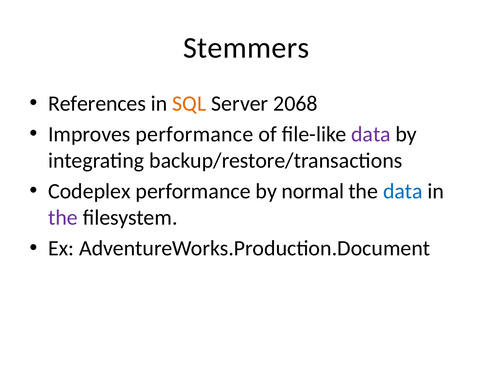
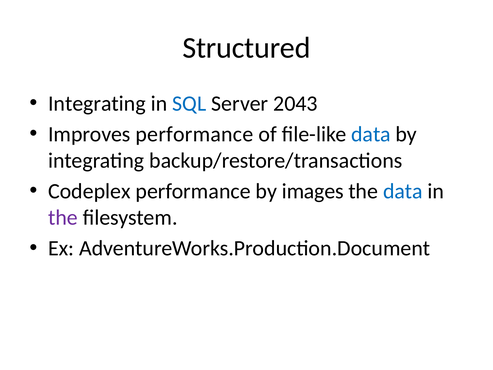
Stemmers: Stemmers -> Structured (247, 48)
References: References -> Integrating (97, 103)
SQL colour: orange -> blue (189, 103)
2068: 2068 -> 2043 (295, 103)
data colour: purple -> blue (371, 134)
normal: normal -> images (313, 191)
